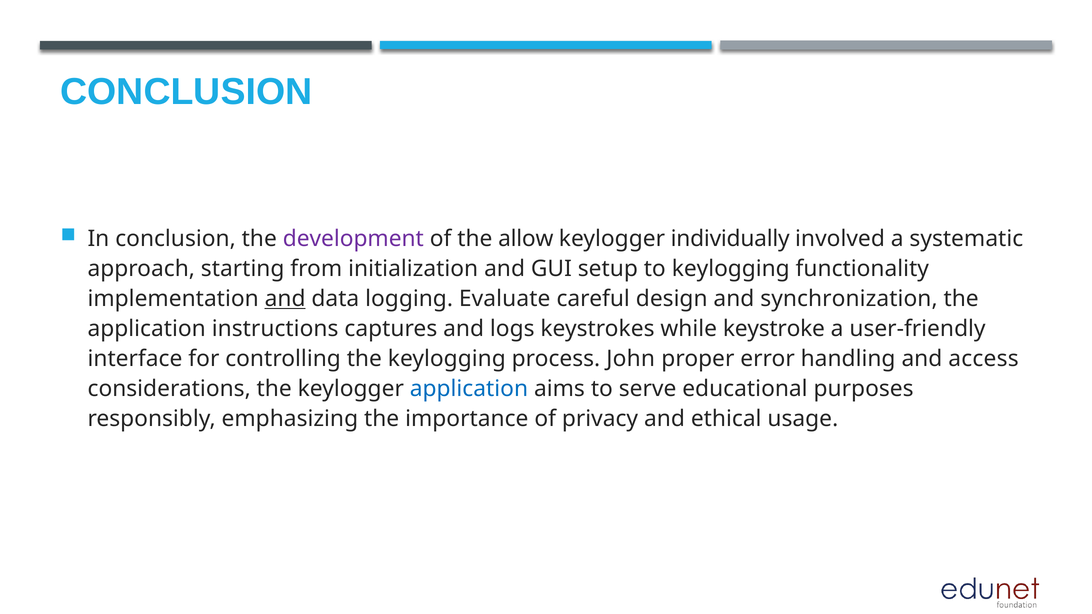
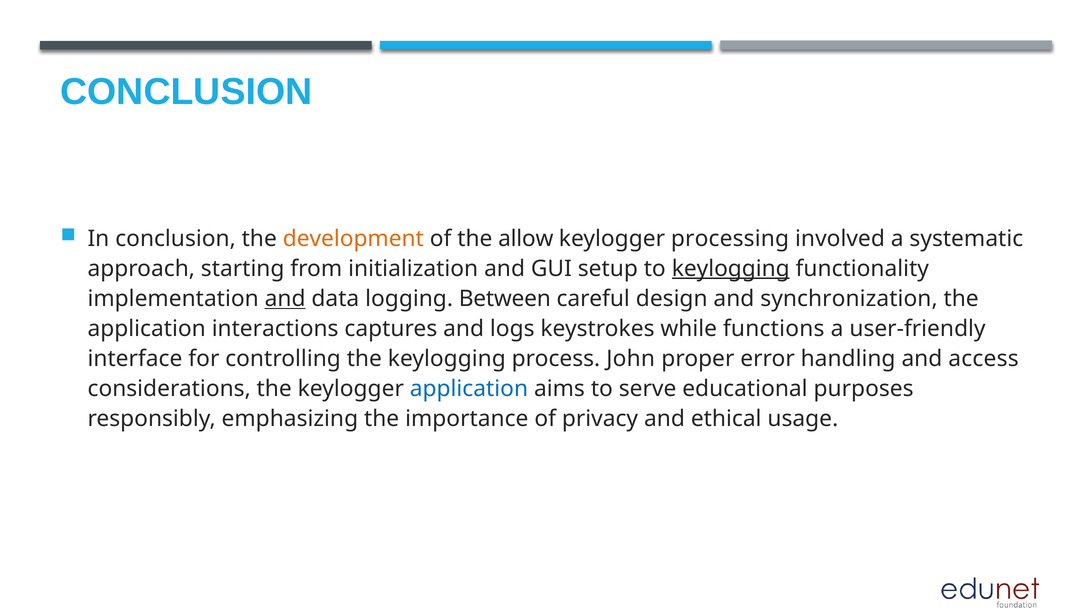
development colour: purple -> orange (353, 239)
individually: individually -> processing (730, 239)
keylogging underline: none -> present (731, 269)
Evaluate: Evaluate -> Between (505, 299)
instructions: instructions -> interactions (275, 329)
keystroke: keystroke -> functions (774, 329)
